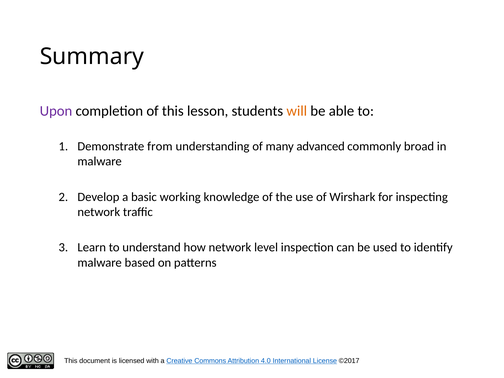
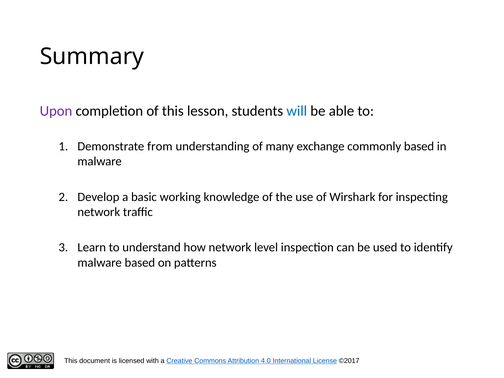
will colour: orange -> blue (297, 111)
advanced: advanced -> exchange (321, 146)
commonly broad: broad -> based (419, 146)
